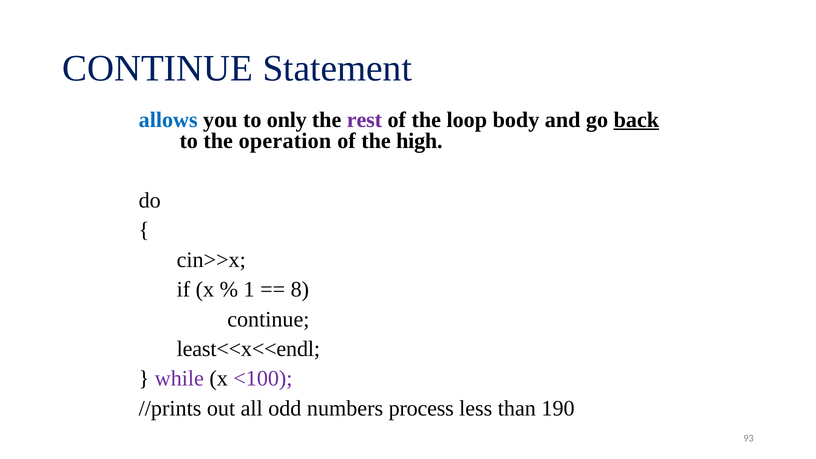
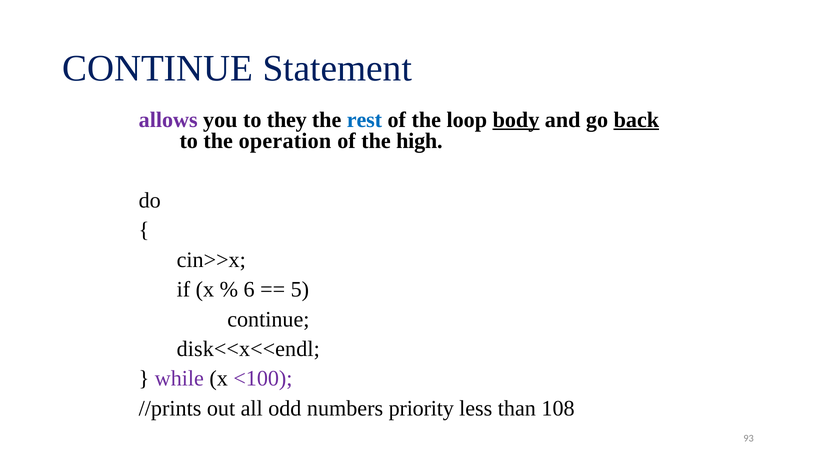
allows colour: blue -> purple (168, 120)
only: only -> they (287, 120)
rest colour: purple -> blue (364, 120)
body underline: none -> present (516, 120)
1: 1 -> 6 (249, 290)
8: 8 -> 5 (300, 290)
least<<x<<endl: least<<x<<endl -> disk<<x<<endl (248, 349)
process: process -> priority (421, 408)
190: 190 -> 108 (558, 408)
